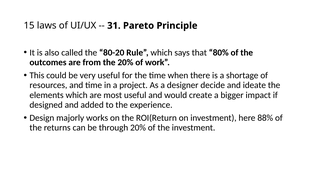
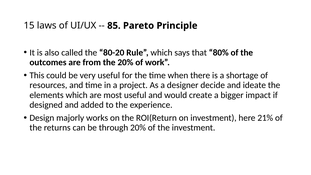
31: 31 -> 85 (114, 26)
88%: 88% -> 21% (265, 118)
